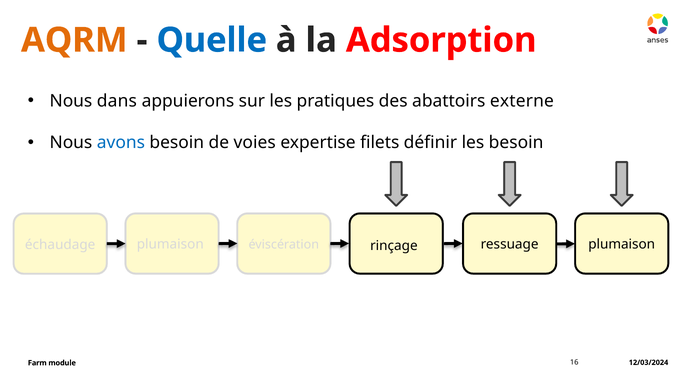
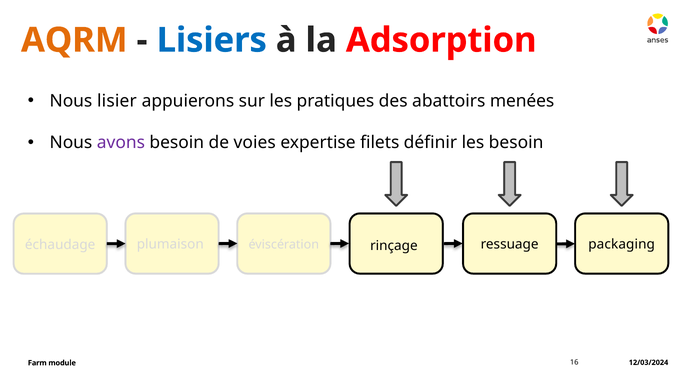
Quelle: Quelle -> Lisiers (212, 40)
dans: dans -> lisier (117, 101)
externe: externe -> menées (522, 101)
avons colour: blue -> purple (121, 143)
échaudage plumaison: plumaison -> packaging (622, 245)
